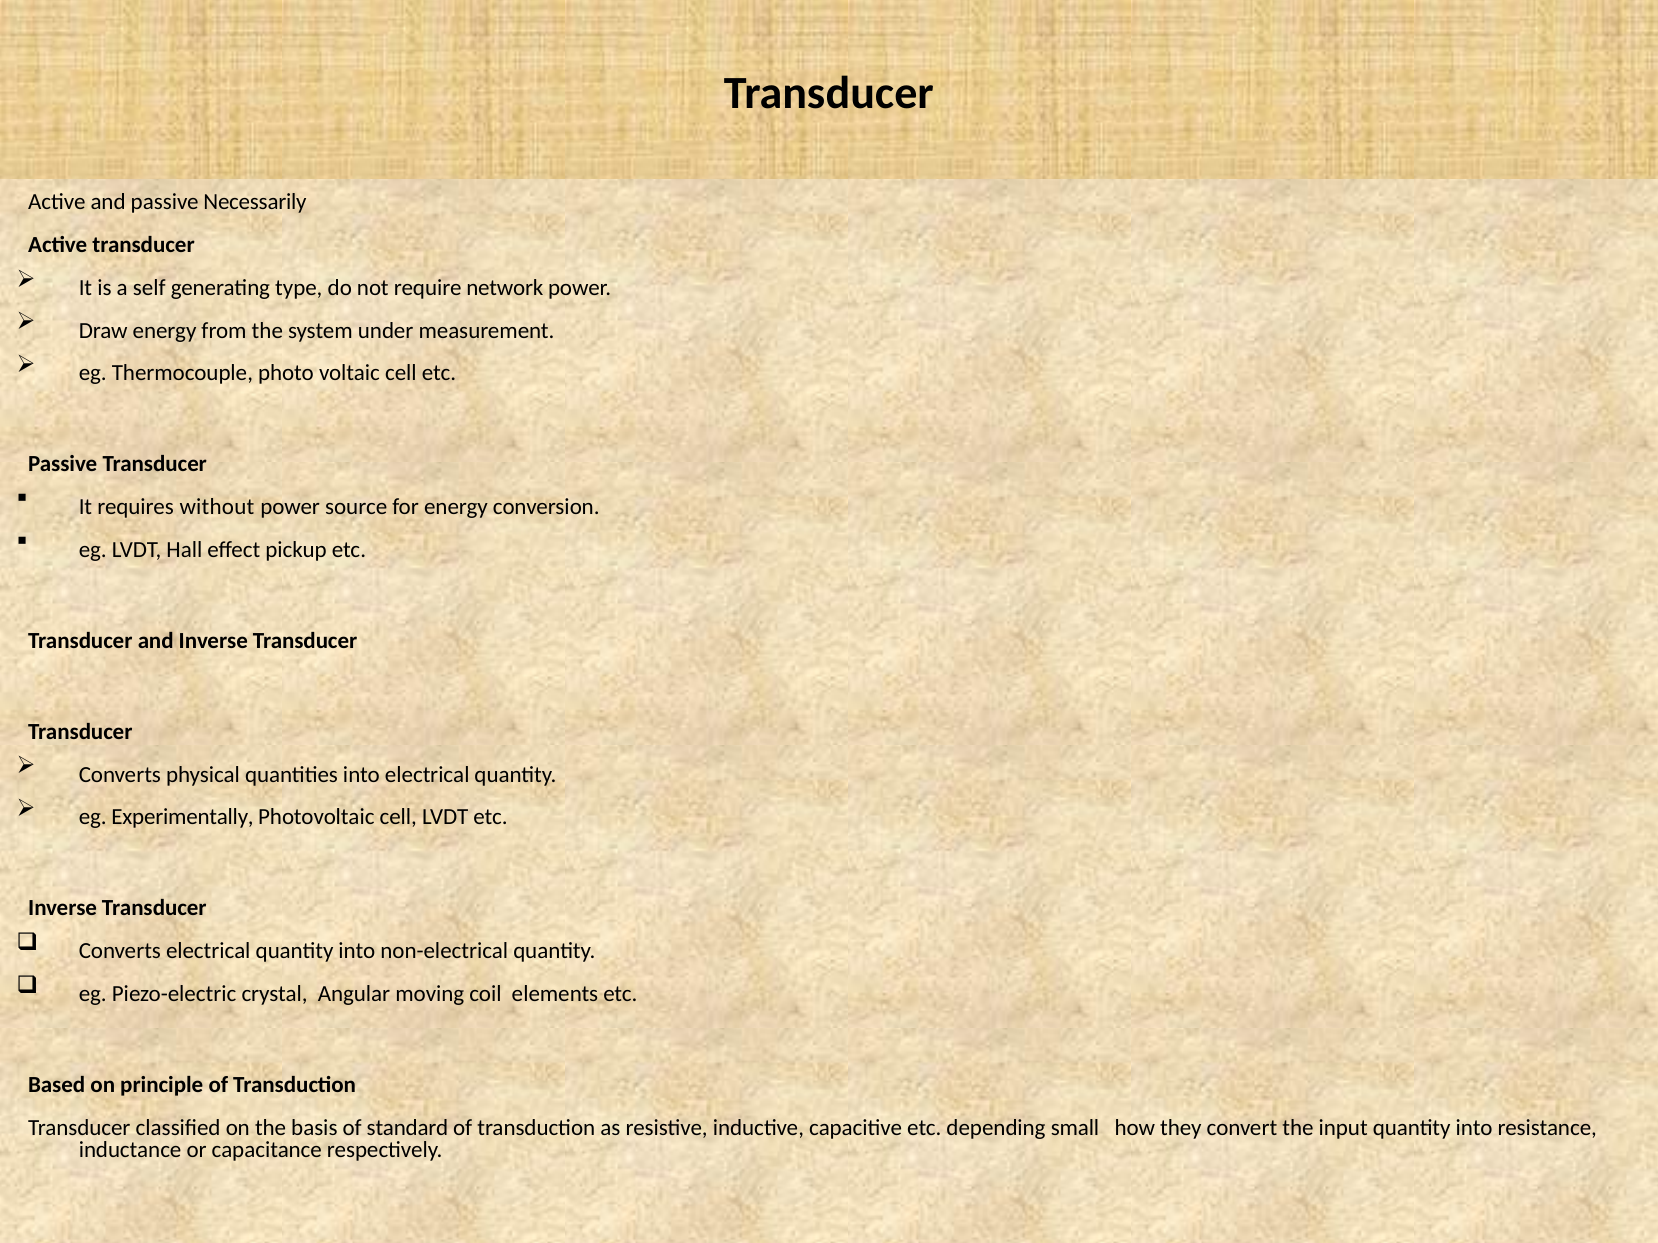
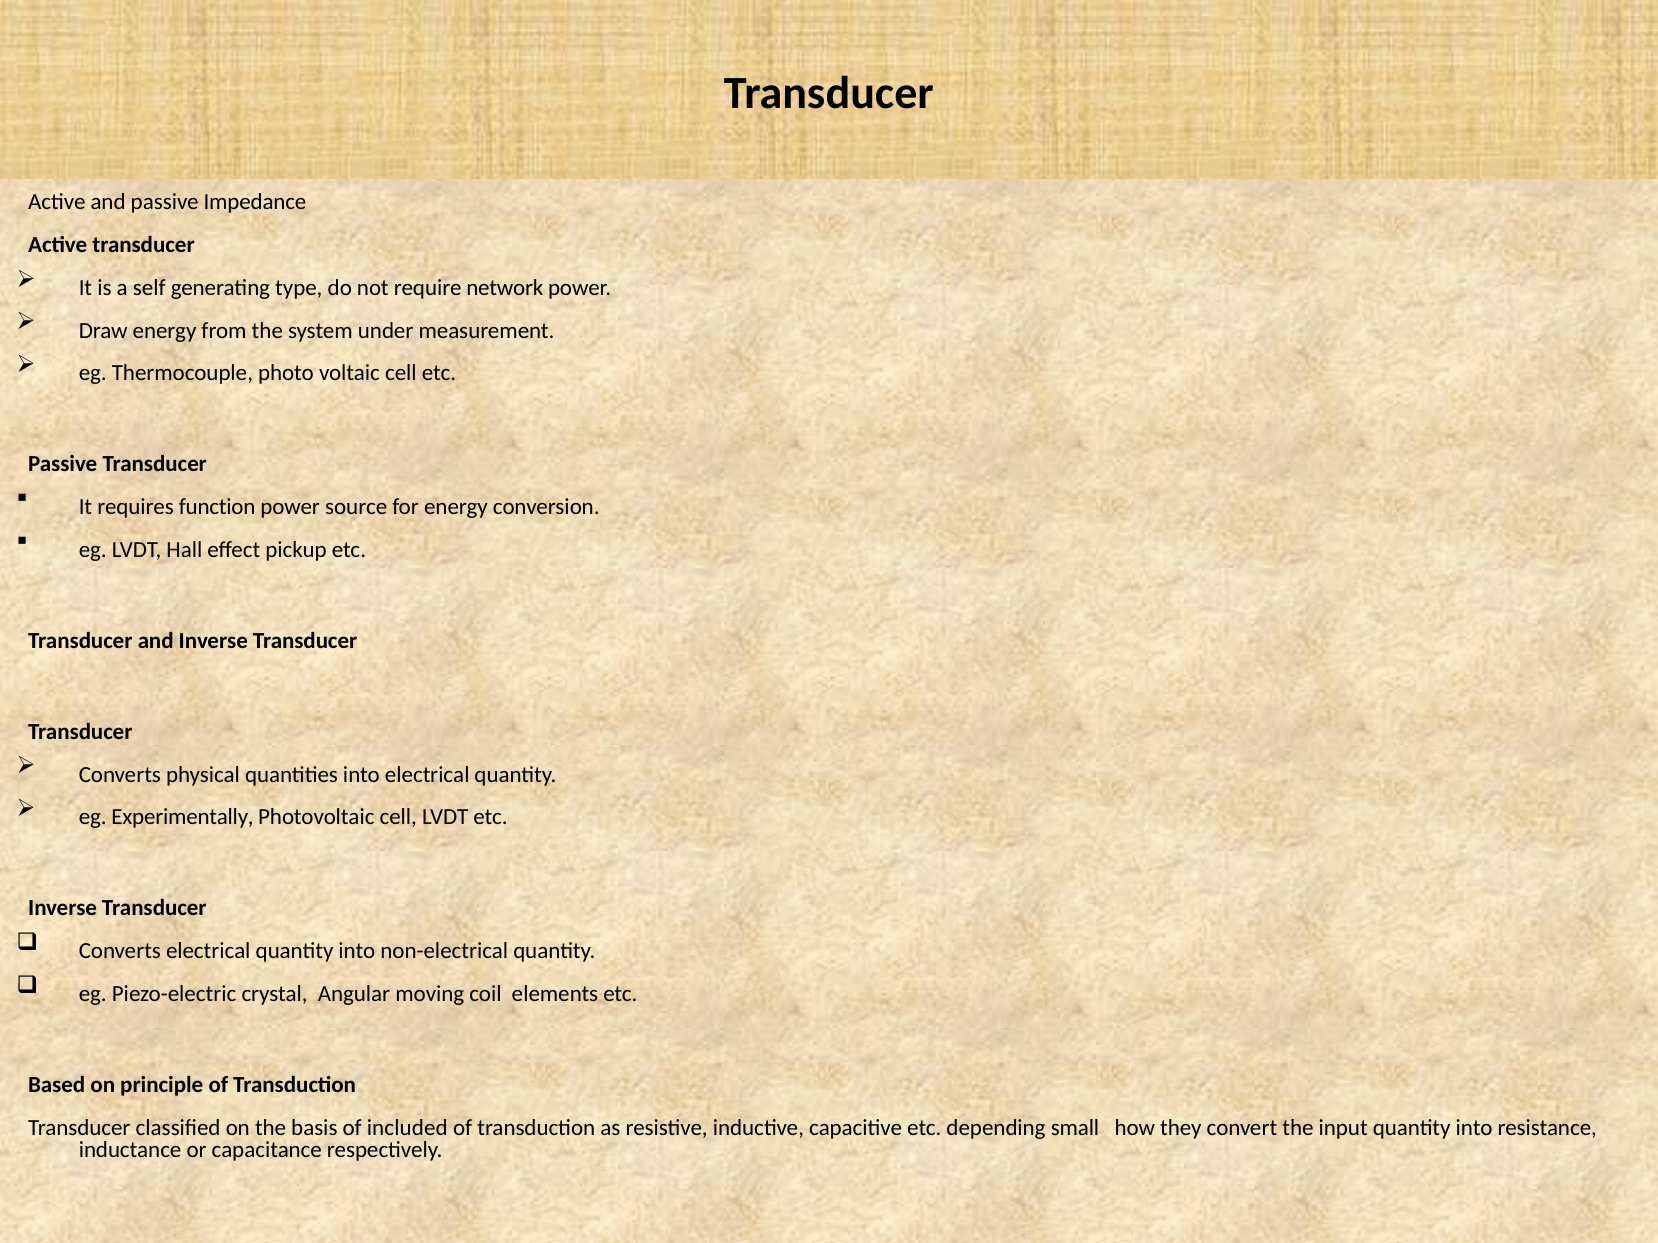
Necessarily: Necessarily -> Impedance (255, 202)
without: without -> function (217, 507)
standard: standard -> included (407, 1128)
